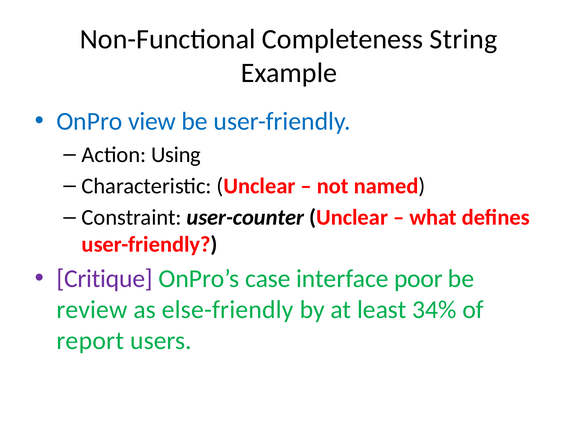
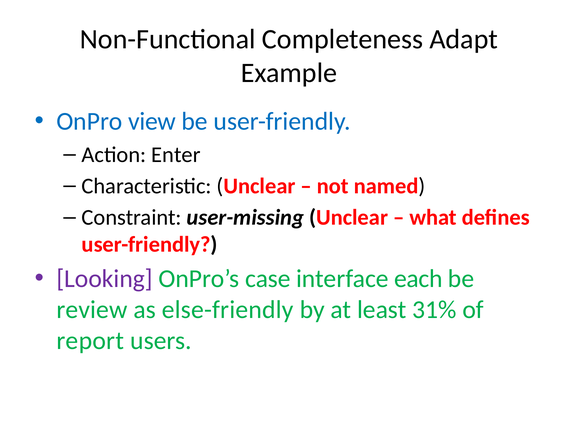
String: String -> Adapt (464, 39)
Using: Using -> Enter (176, 154)
user-counter: user-counter -> user-missing (245, 217)
Critique: Critique -> Looking (105, 278)
poor: poor -> each (418, 278)
34%: 34% -> 31% (434, 309)
